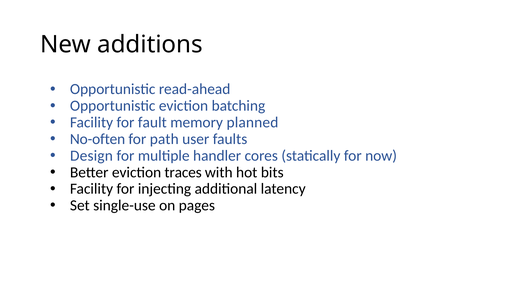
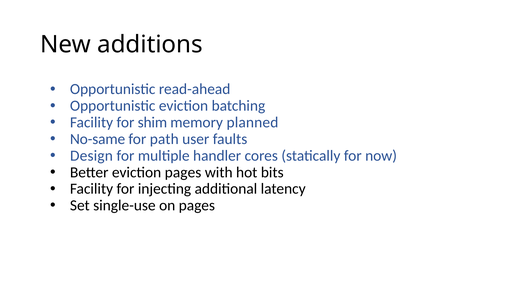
fault: fault -> shim (152, 122)
No-often: No-often -> No-same (98, 139)
eviction traces: traces -> pages (183, 172)
